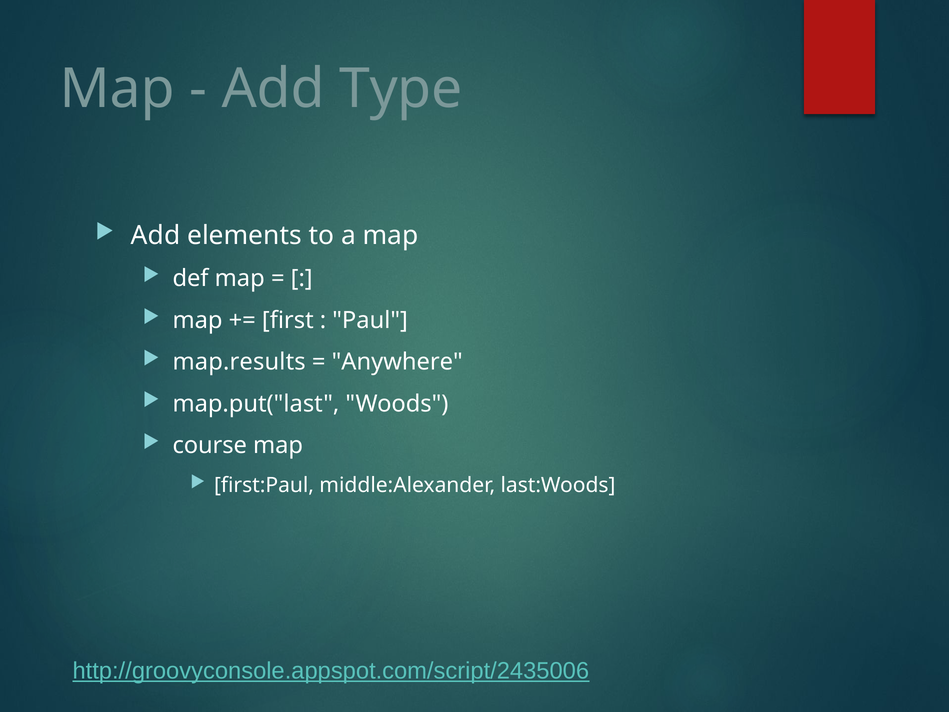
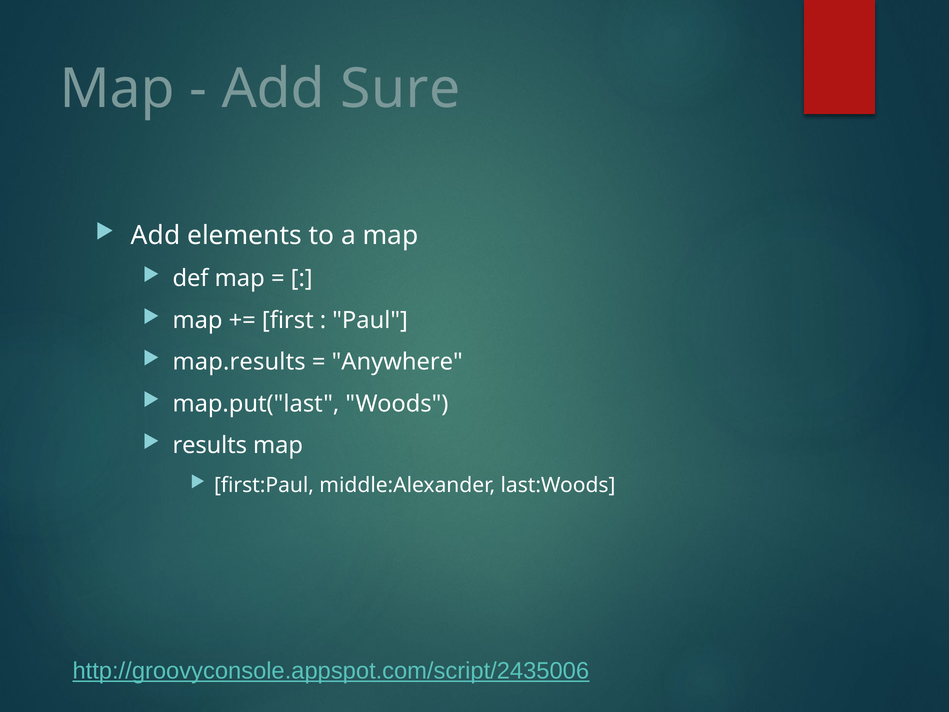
Type: Type -> Sure (400, 89)
course: course -> results (210, 445)
